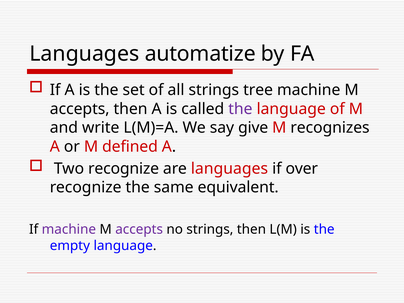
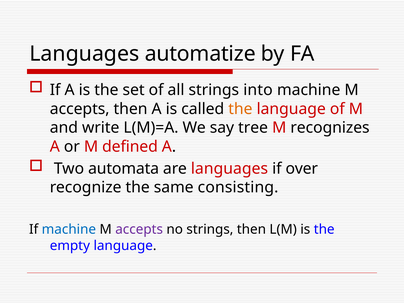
tree: tree -> into (258, 90)
the colour: purple -> orange (240, 109)
give: give -> tree (253, 128)
Two recognize: recognize -> automata (124, 169)
equivalent: equivalent -> consisting (238, 187)
machine colour: purple -> blue (69, 230)
